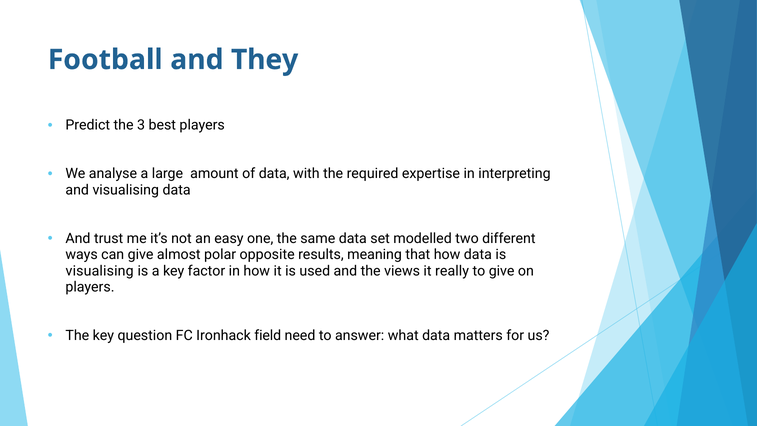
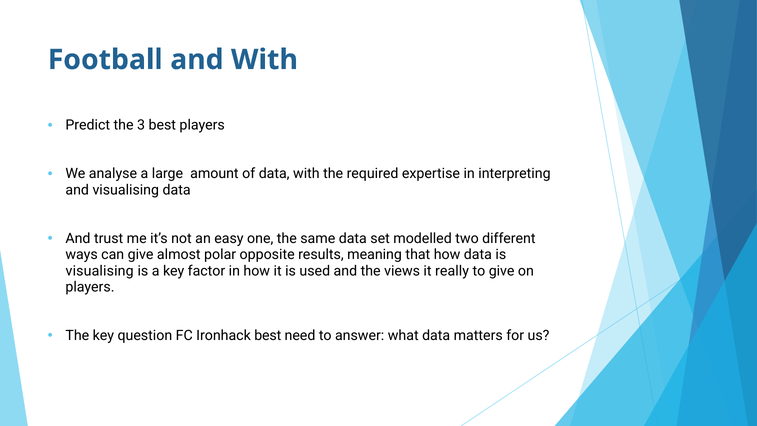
and They: They -> With (264, 60)
Ironhack field: field -> best (268, 335)
